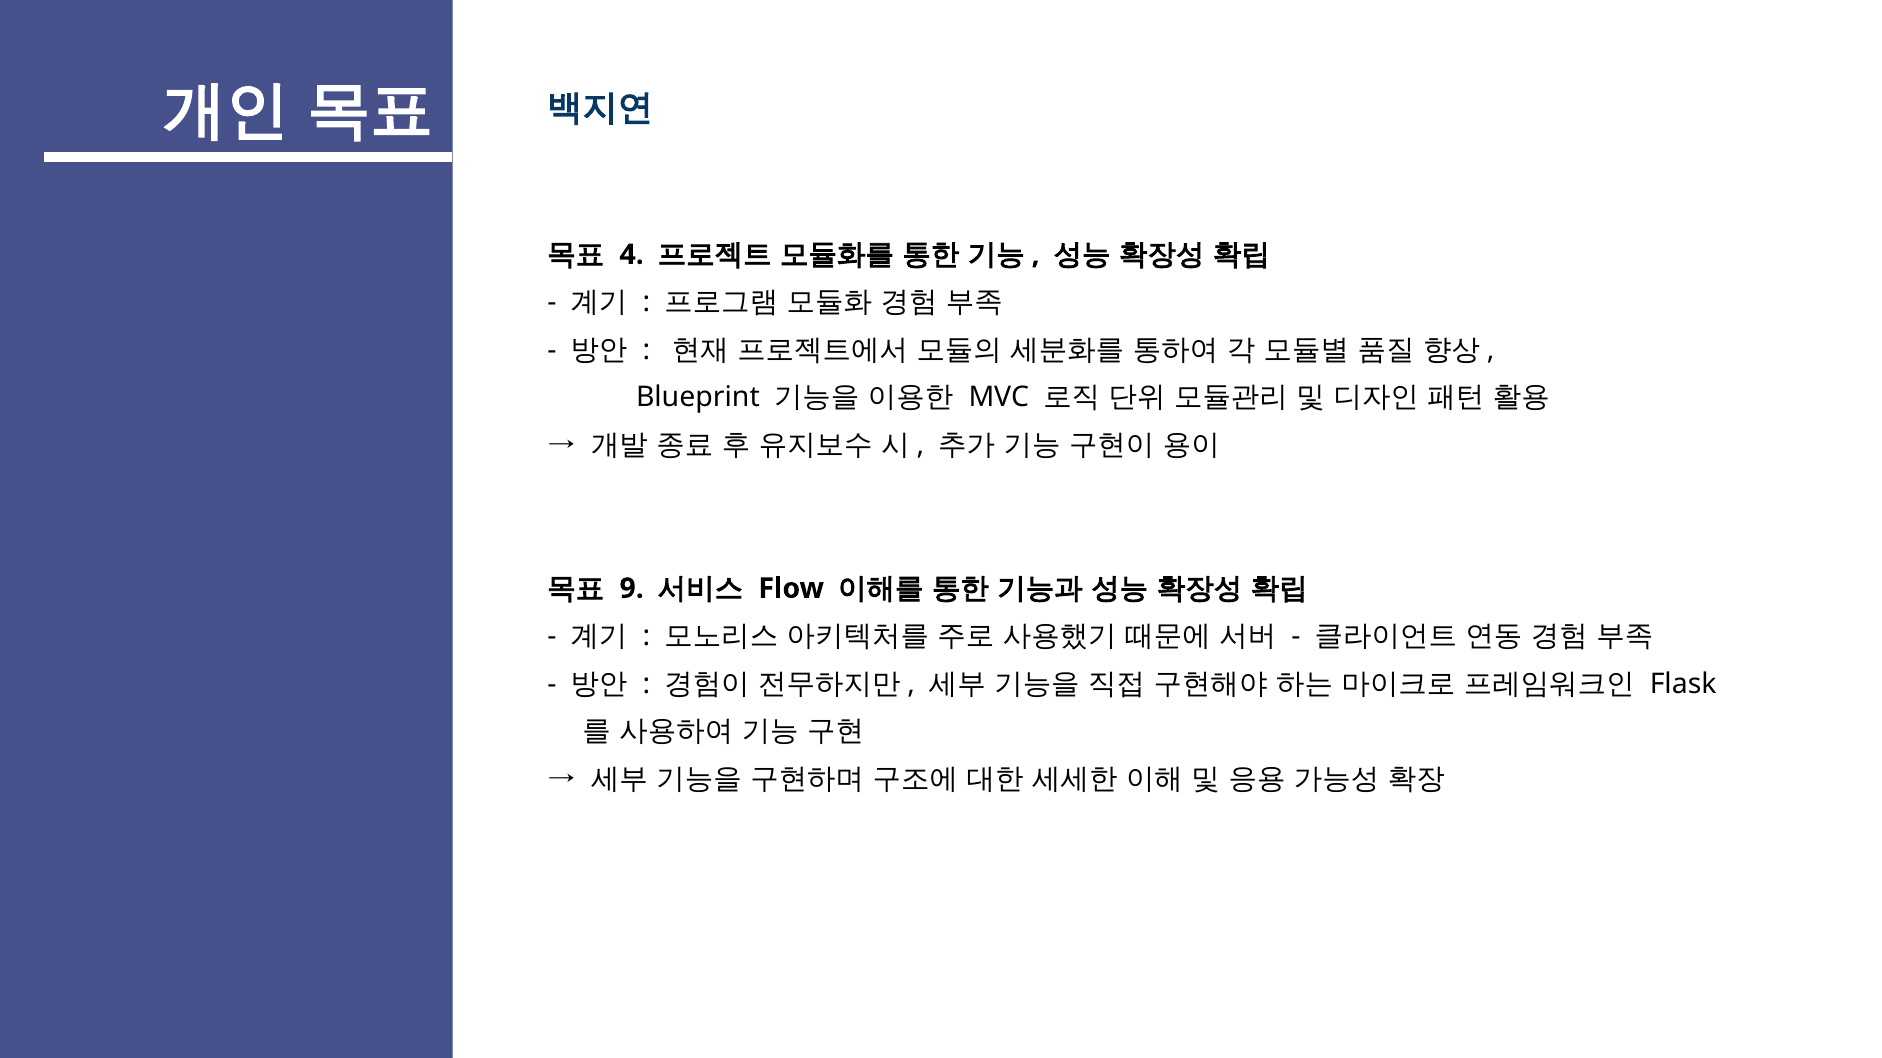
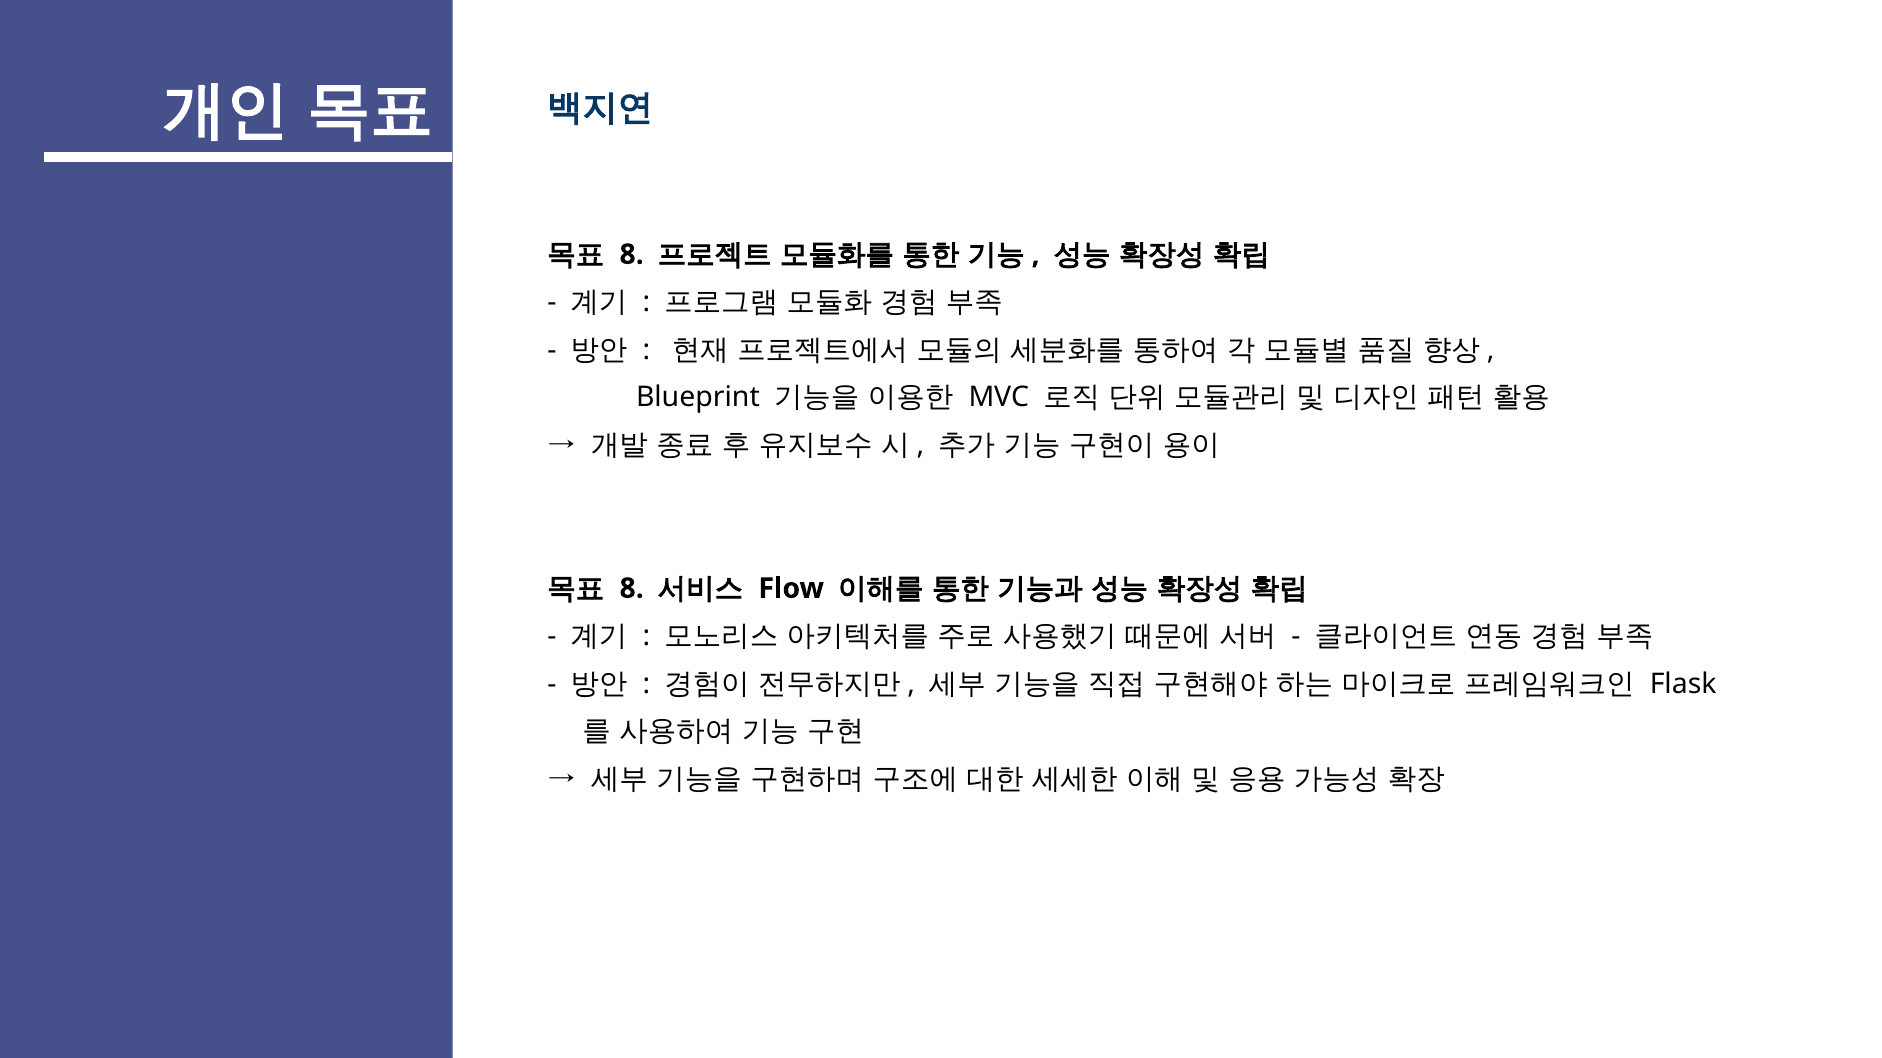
4: 4 -> 8 (632, 255)
9: 9 -> 8 (632, 589)
